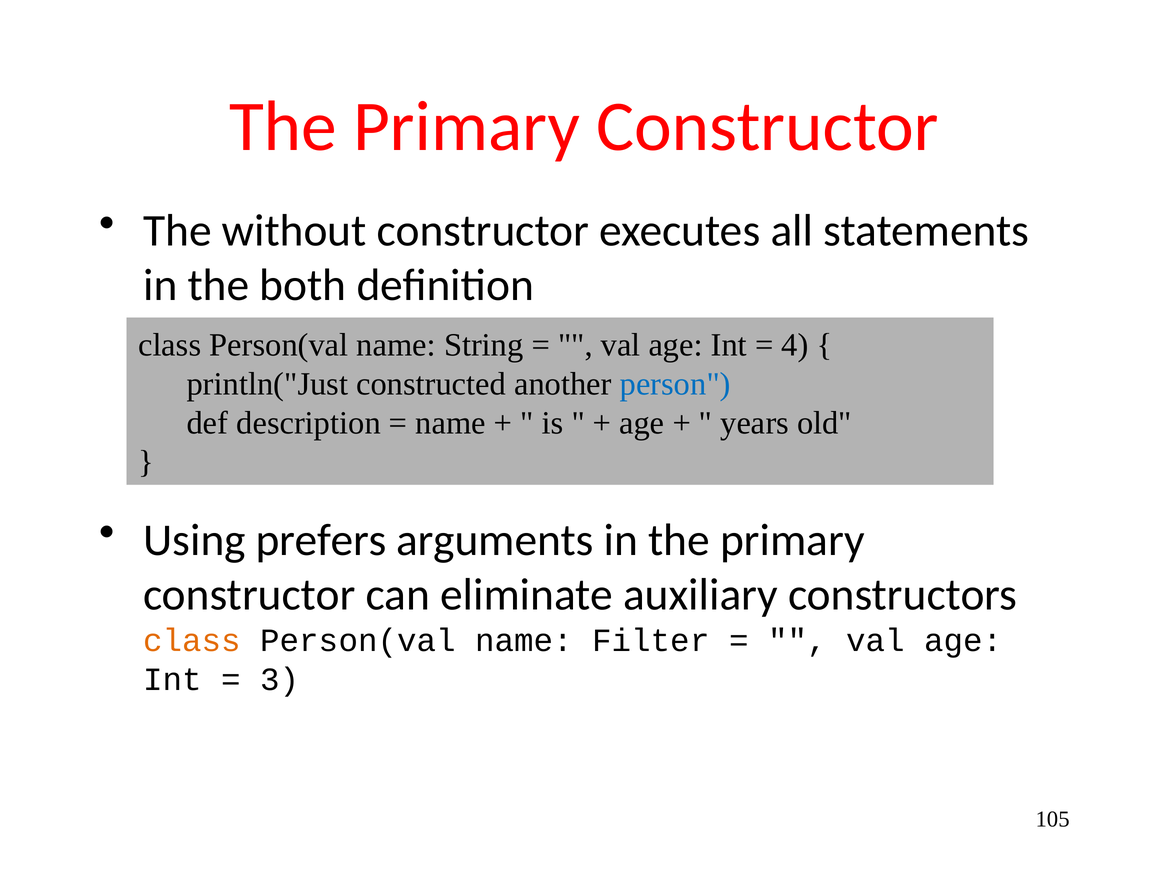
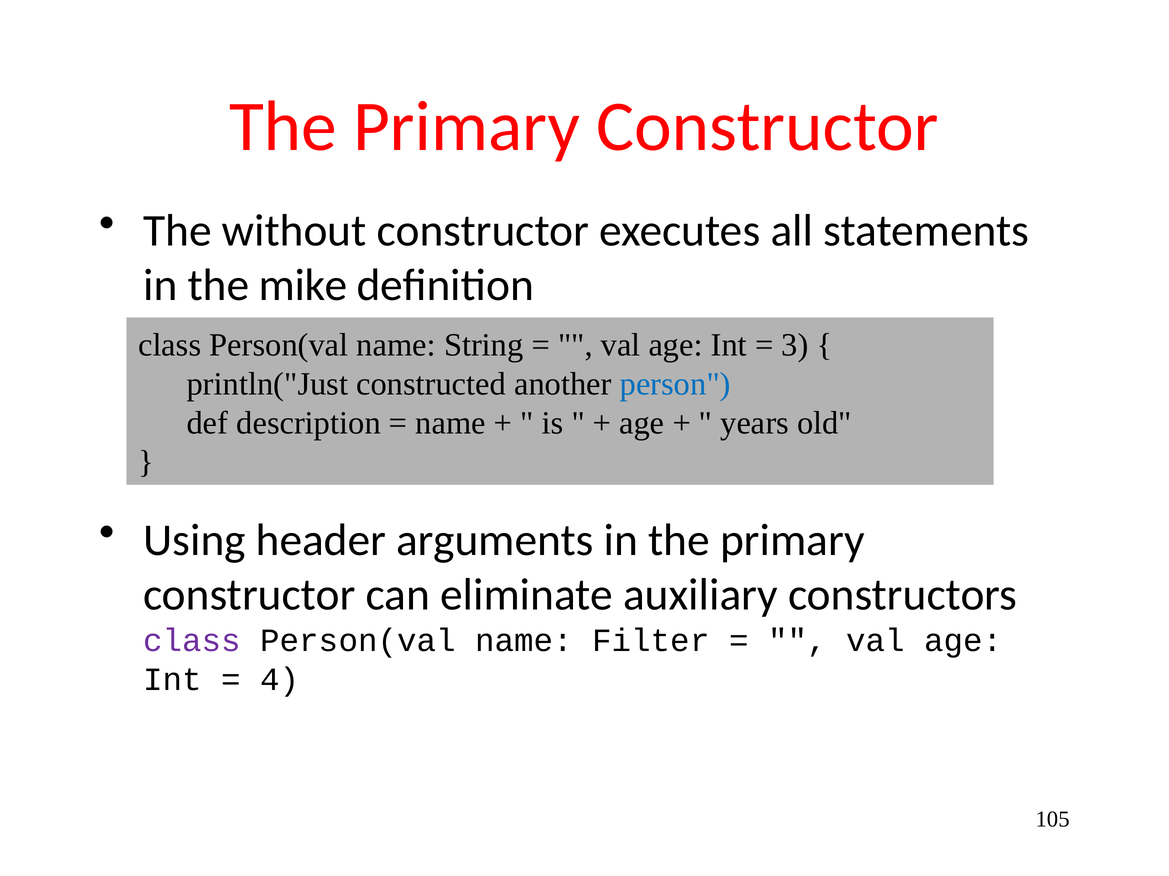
both: both -> mike (303, 286)
4: 4 -> 3 (795, 345)
prefers: prefers -> header (321, 541)
class colour: orange -> purple (192, 641)
3: 3 -> 4 (280, 680)
